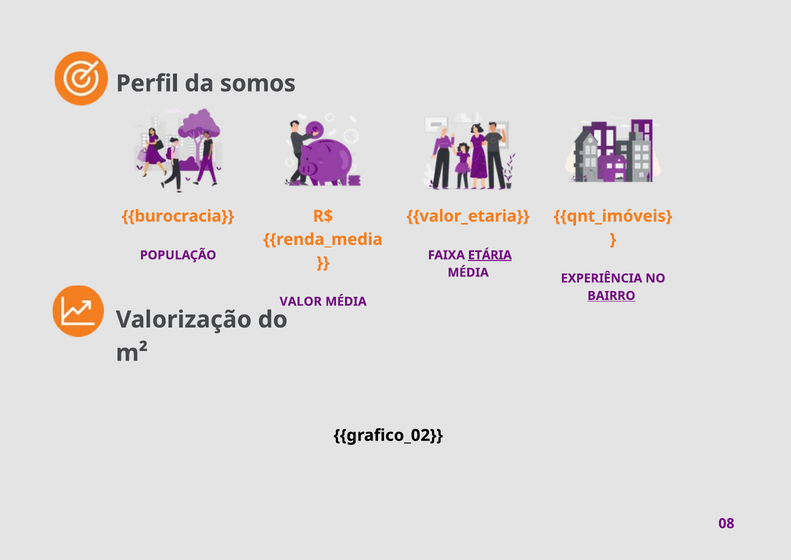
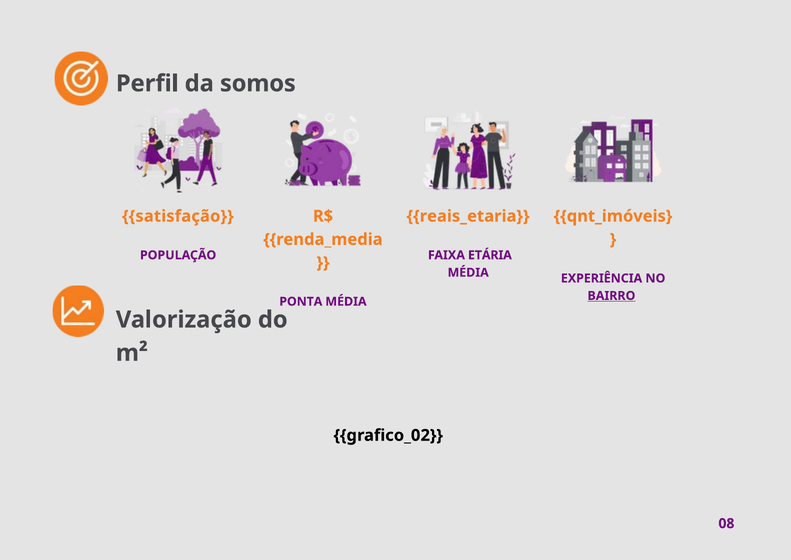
burocracia: burocracia -> satisfação (178, 216)
valor_etaria: valor_etaria -> reais_etaria (468, 216)
ETÁRIA underline: present -> none (490, 255)
VALOR: VALOR -> PONTA (301, 302)
